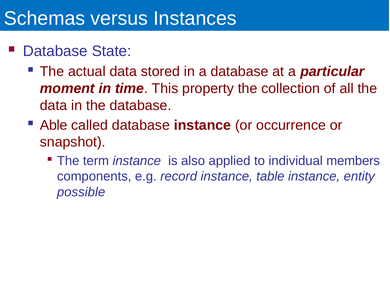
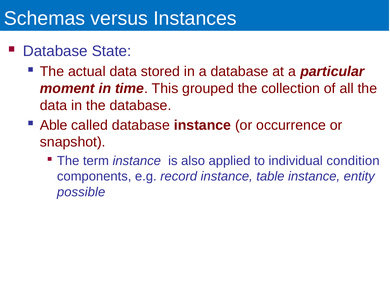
property: property -> grouped (208, 88)
members: members -> condition (353, 161)
